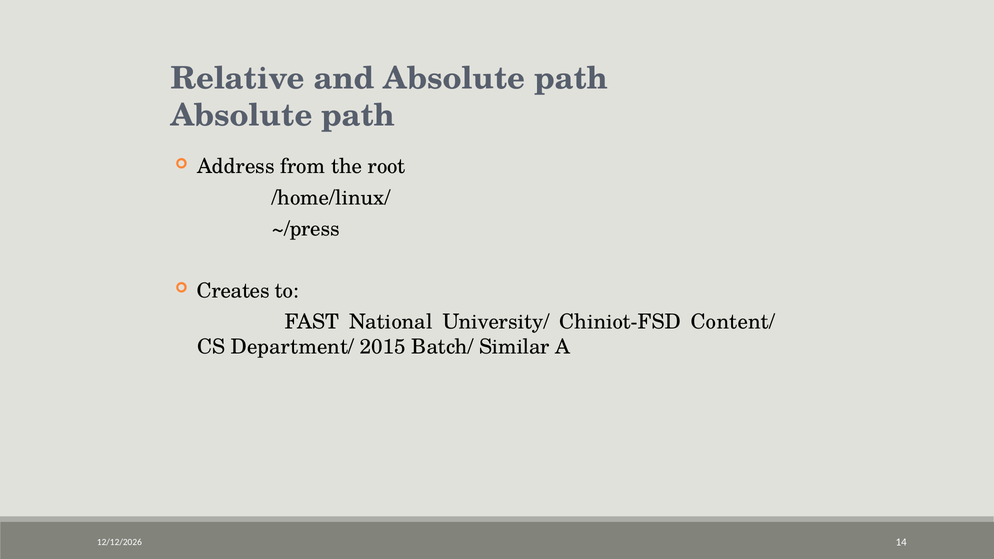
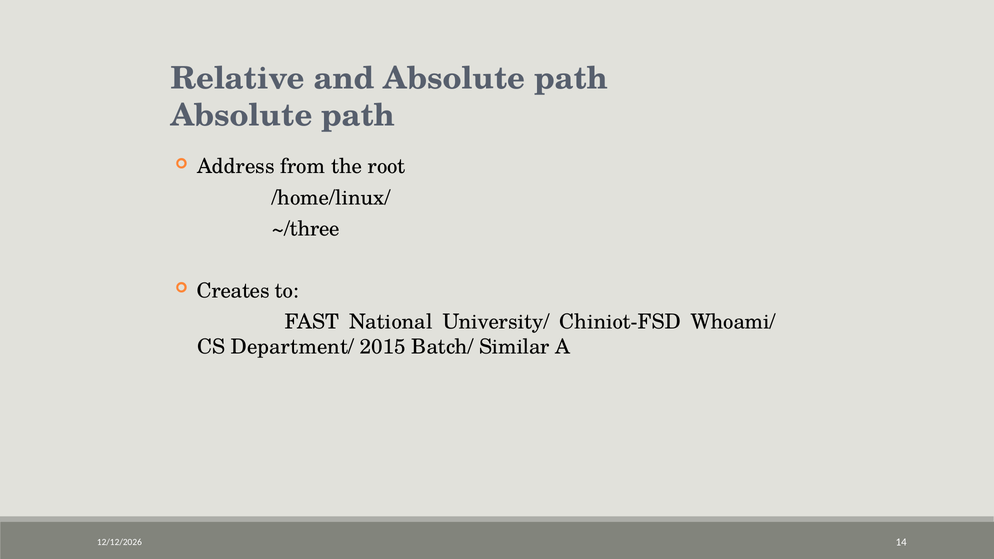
~/press: ~/press -> ~/three (306, 229)
Content/: Content/ -> Whoami/ (733, 322)
